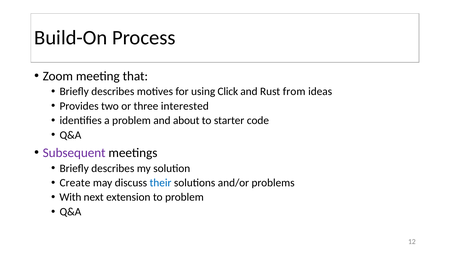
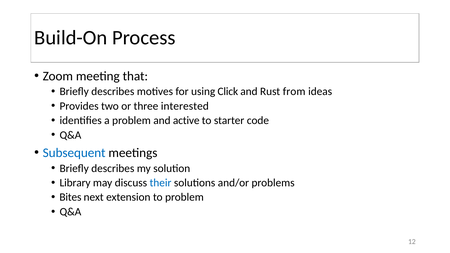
about: about -> active (186, 121)
Subsequent colour: purple -> blue (74, 153)
Create: Create -> Library (75, 183)
With: With -> Bites (70, 197)
